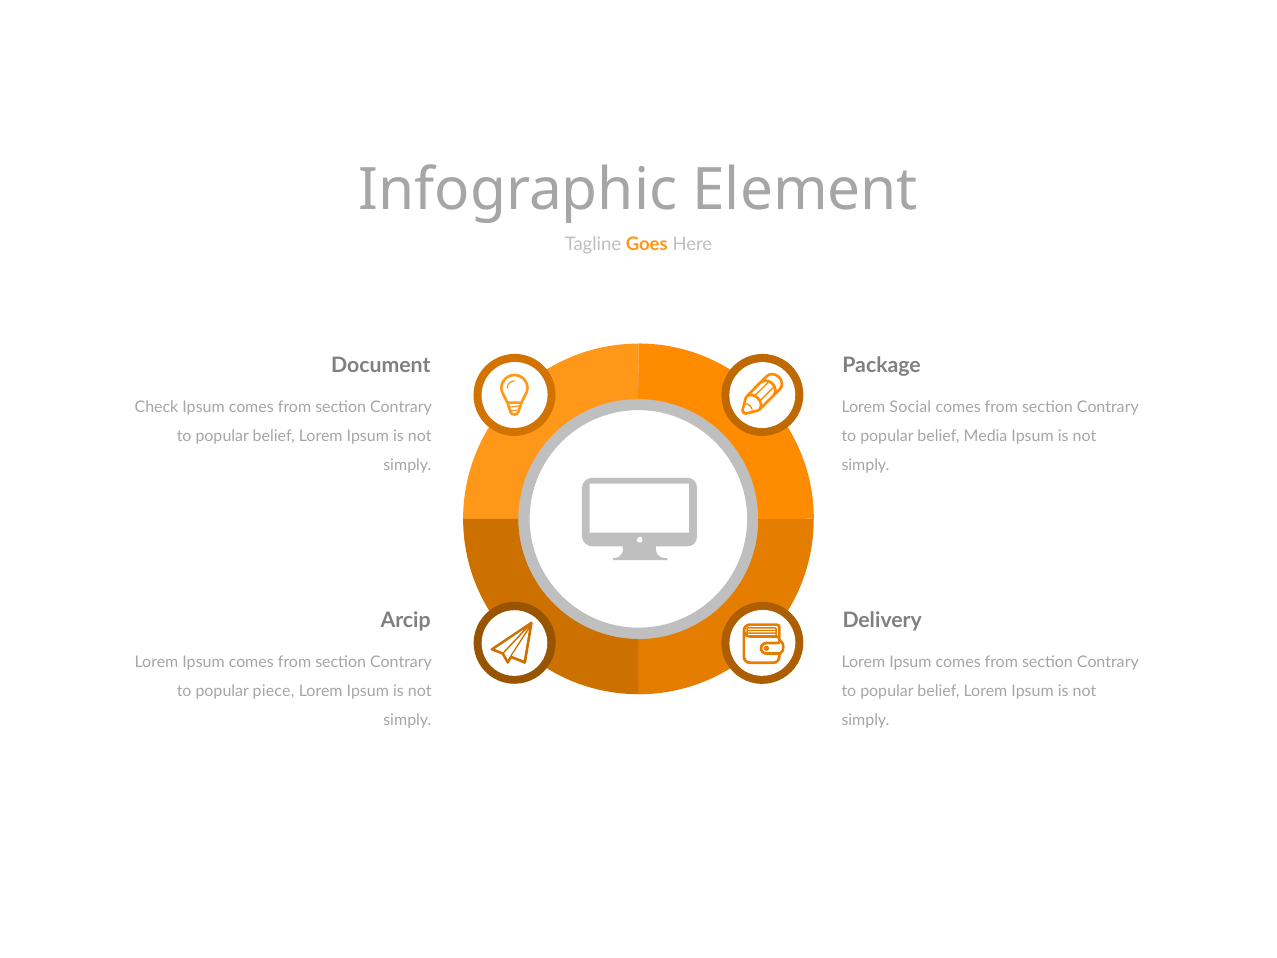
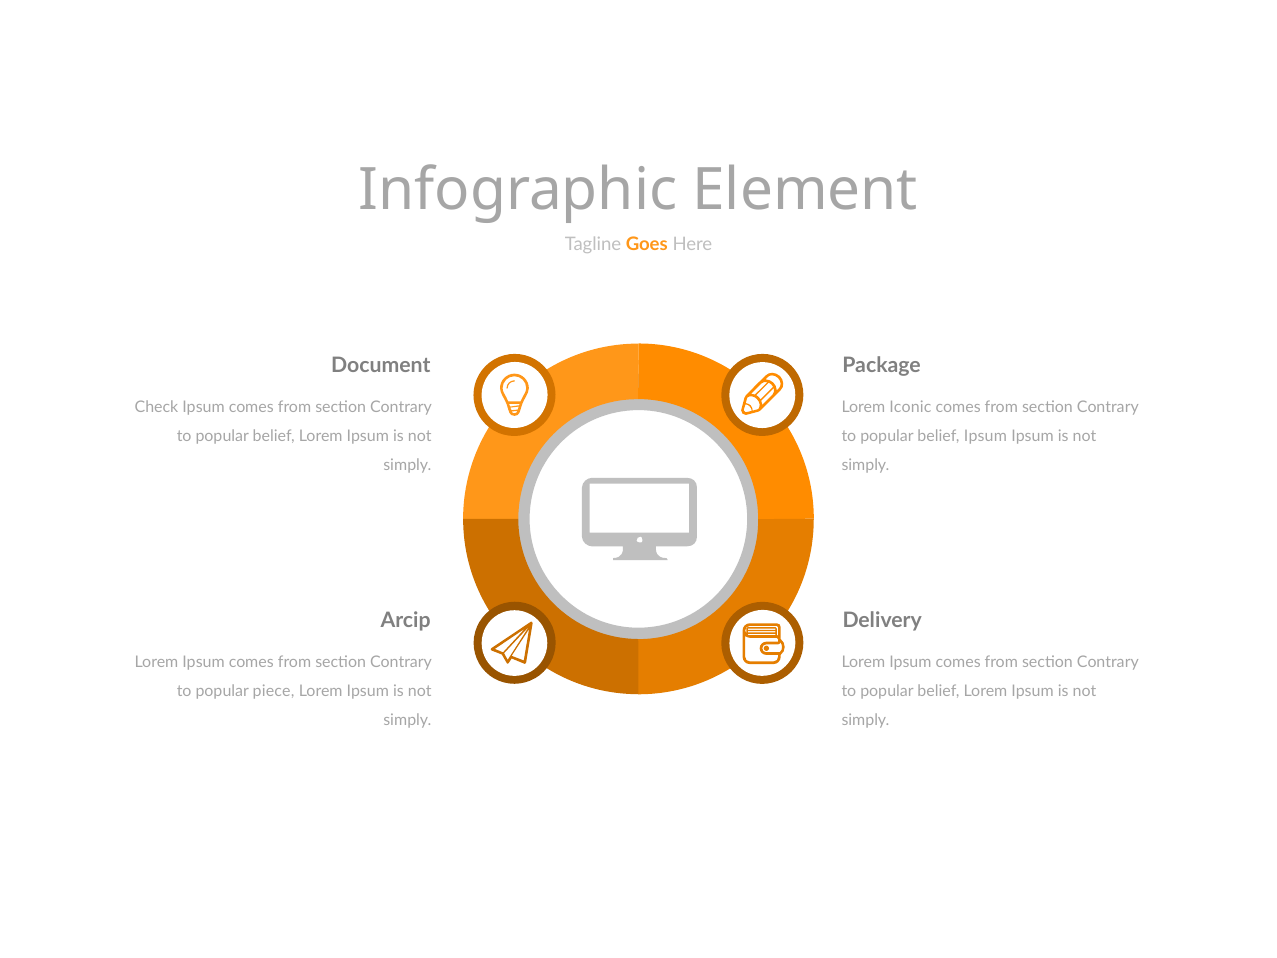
Social: Social -> Iconic (910, 407)
belief Media: Media -> Ipsum (985, 436)
